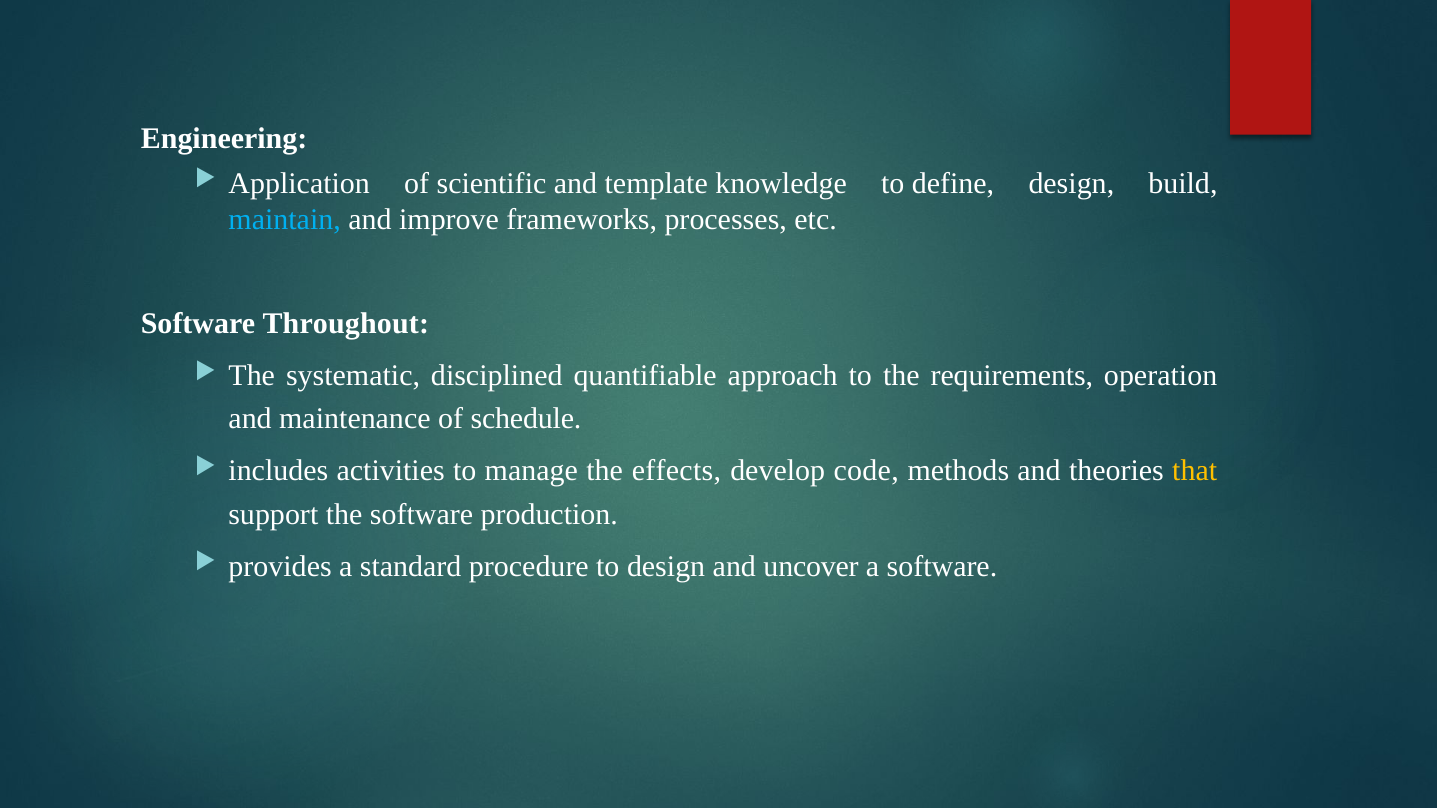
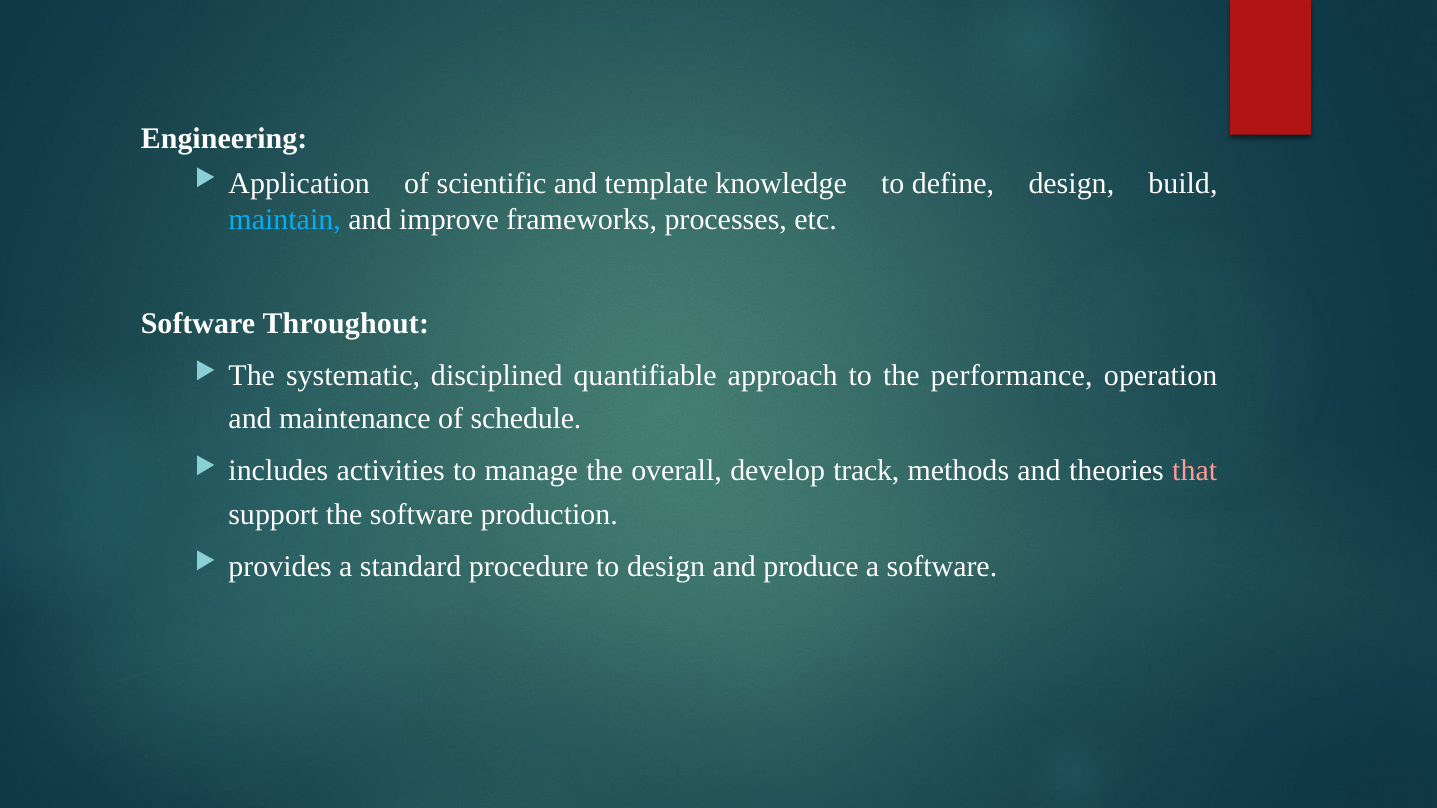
requirements: requirements -> performance (1012, 376)
effects: effects -> overall (677, 471)
code: code -> track (866, 471)
that colour: yellow -> pink (1195, 471)
uncover: uncover -> produce (811, 567)
